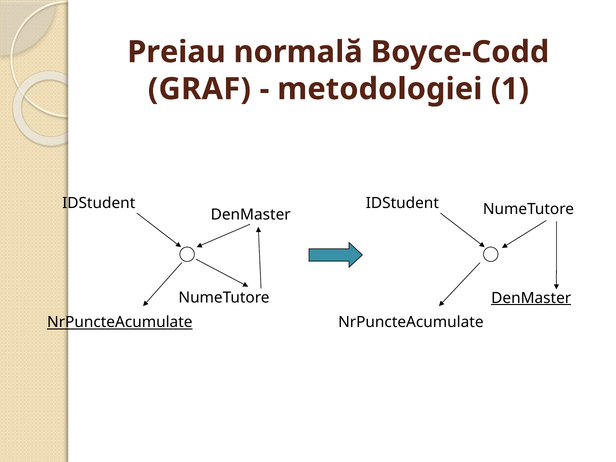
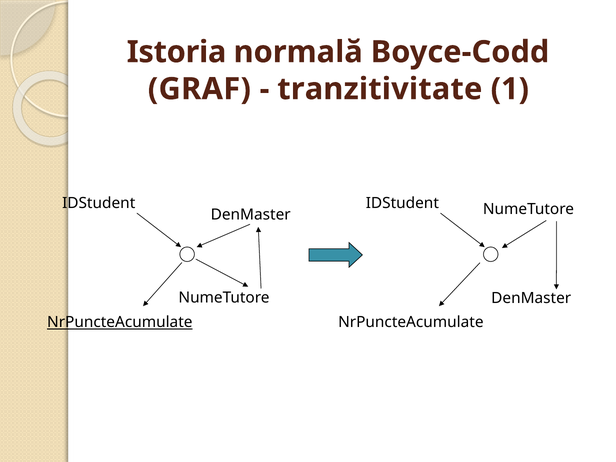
Preiau: Preiau -> Istoria (177, 52)
metodologiei: metodologiei -> tranzitivitate (380, 89)
DenMaster underline: present -> none (531, 298)
